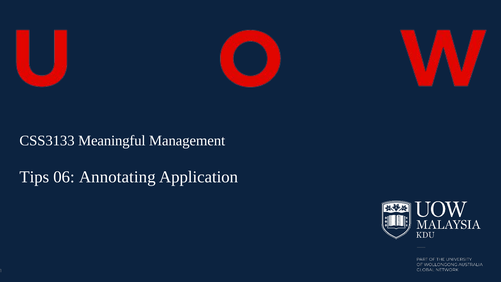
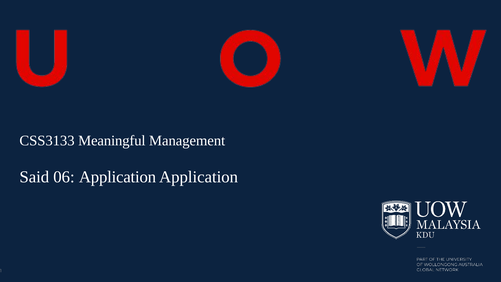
Tips: Tips -> Said (34, 177)
06 Annotating: Annotating -> Application (117, 177)
